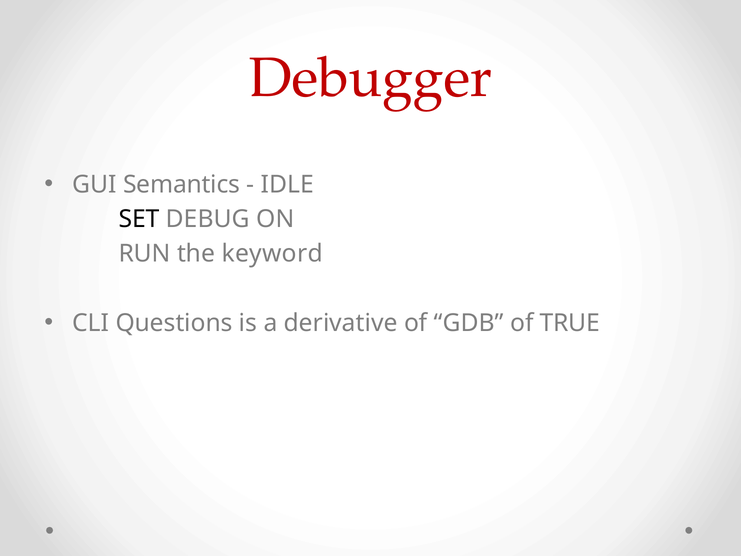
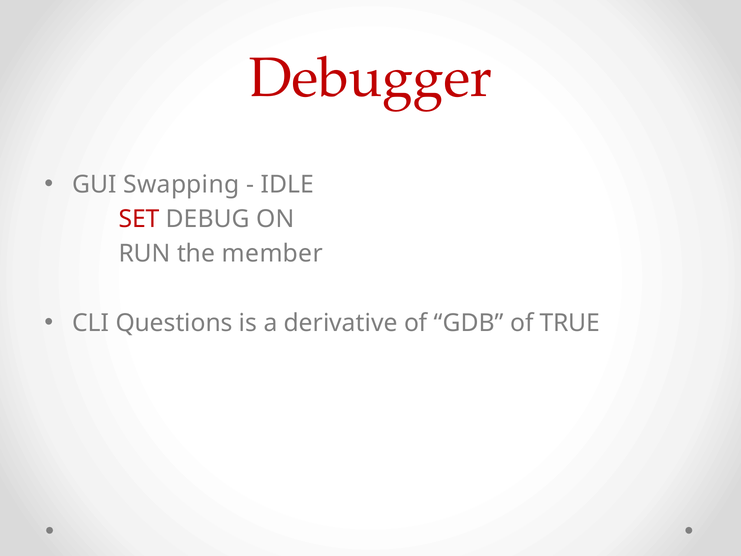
Semantics: Semantics -> Swapping (181, 185)
SET colour: black -> red (139, 219)
keyword: keyword -> member (272, 254)
